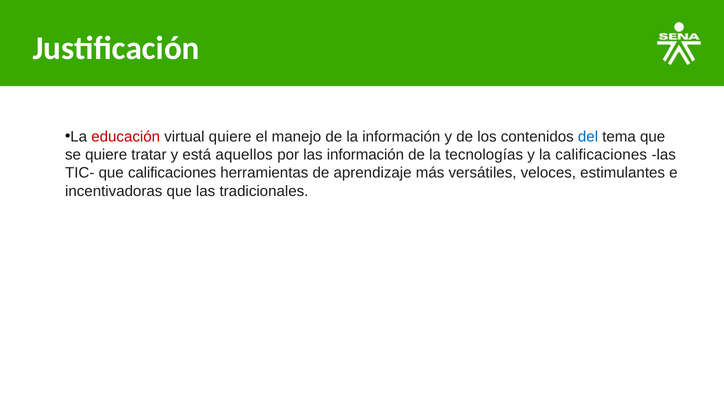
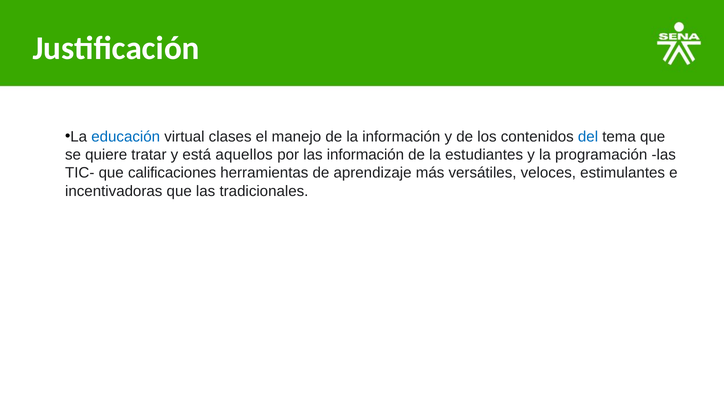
educación colour: red -> blue (126, 137)
virtual quiere: quiere -> clases (230, 137)
tecnologías: tecnologías -> estudiantes (484, 155)
la calificaciones: calificaciones -> programación (601, 155)
